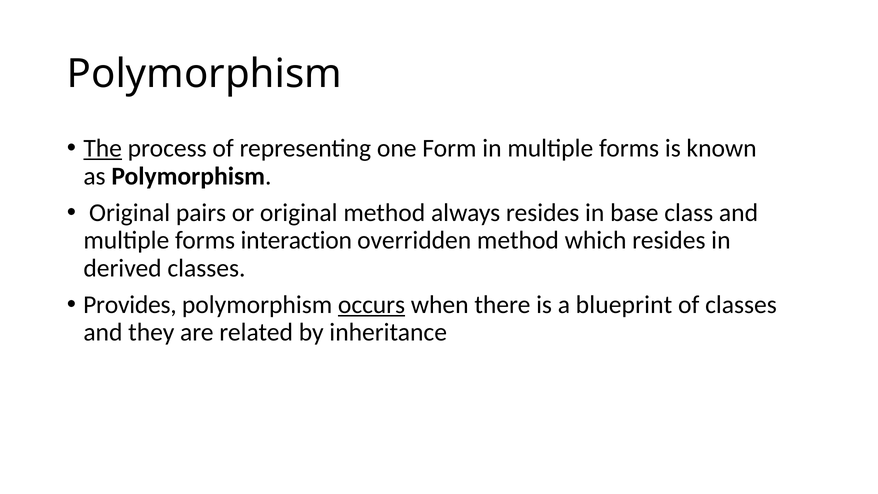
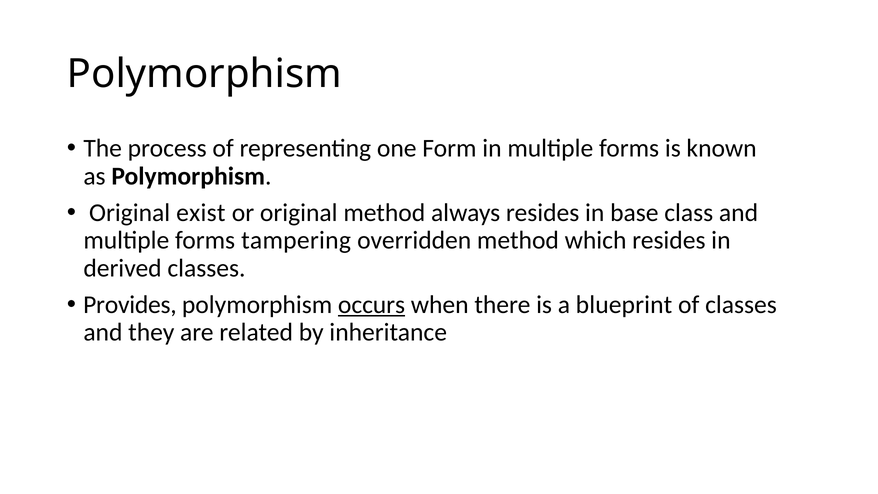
The underline: present -> none (103, 148)
pairs: pairs -> exist (201, 213)
interaction: interaction -> tampering (296, 240)
